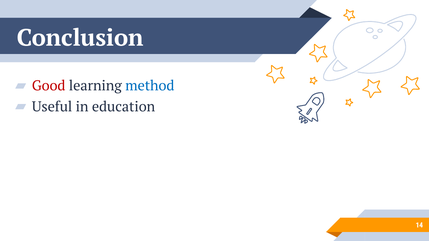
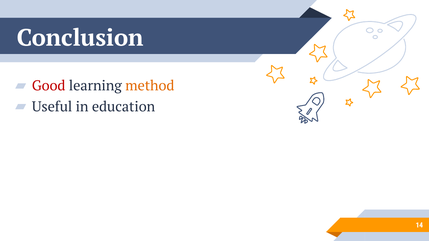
method colour: blue -> orange (150, 86)
